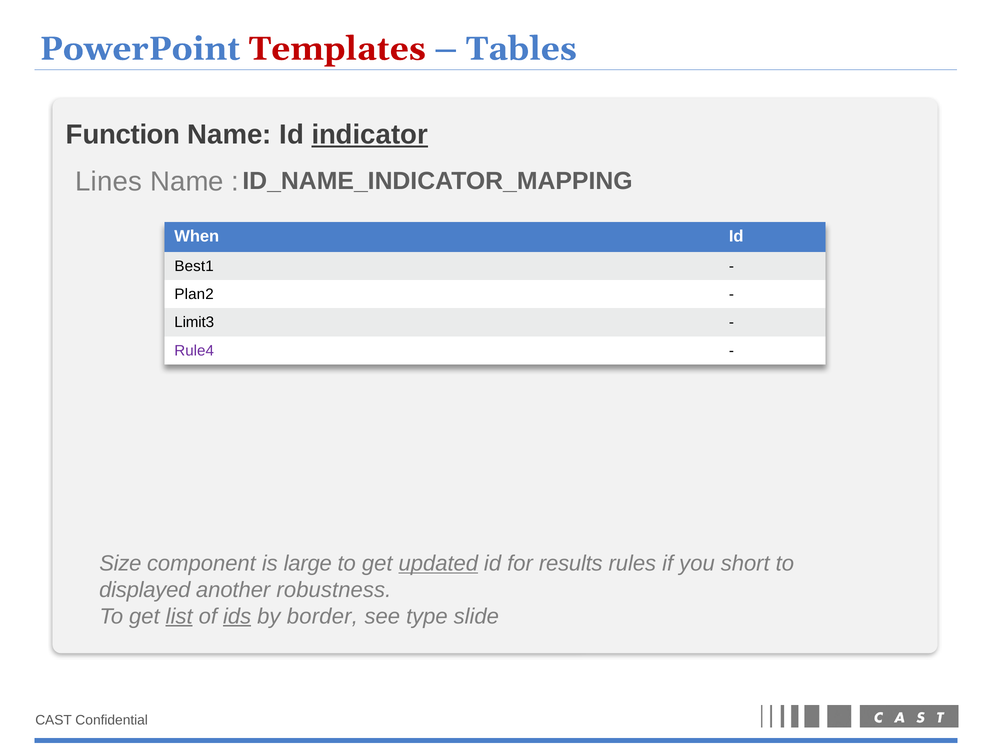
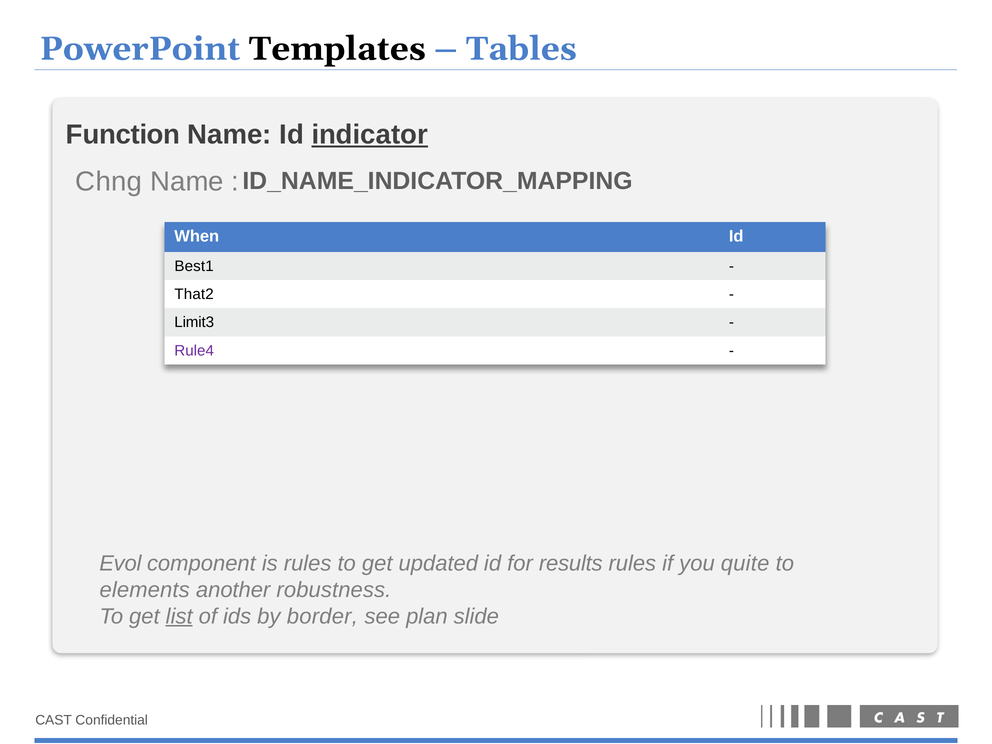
Templates colour: red -> black (337, 49)
Lines: Lines -> Chng (109, 182)
Plan2: Plan2 -> That2 (194, 294)
Size: Size -> Evol (120, 563)
is large: large -> rules (308, 563)
updated underline: present -> none (438, 563)
short: short -> quite (745, 563)
displayed: displayed -> elements (145, 590)
ids underline: present -> none (237, 616)
type: type -> plan (427, 616)
